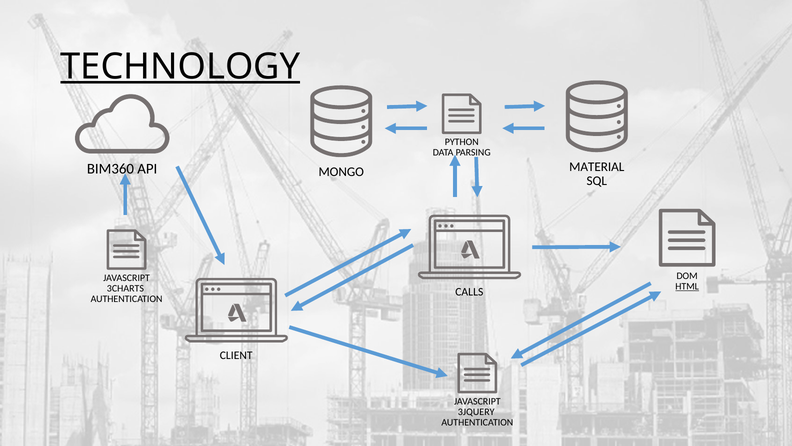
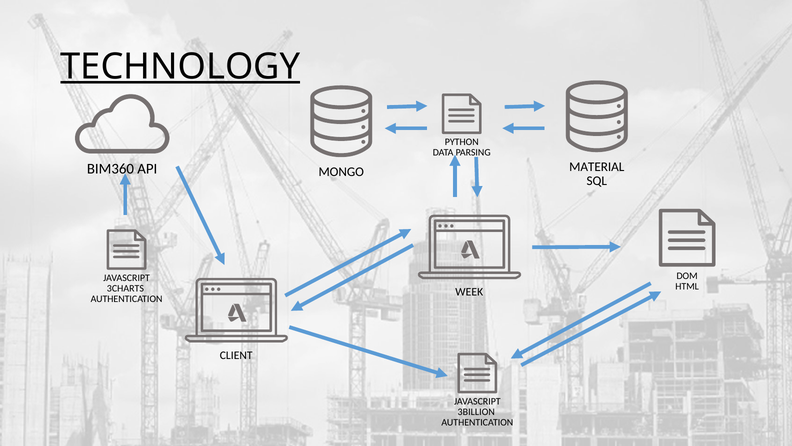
HTML underline: present -> none (687, 286)
CALLS: CALLS -> WEEK (469, 292)
3JQUERY: 3JQUERY -> 3BILLION (476, 412)
